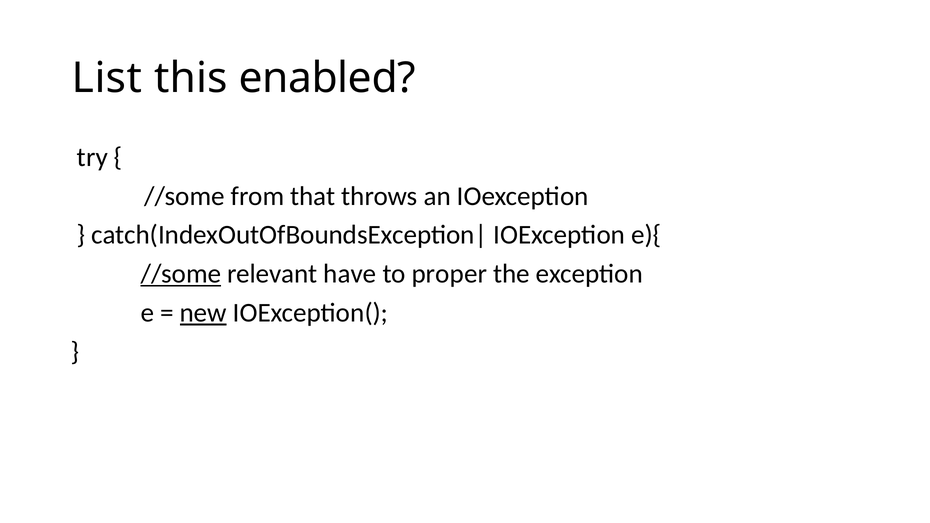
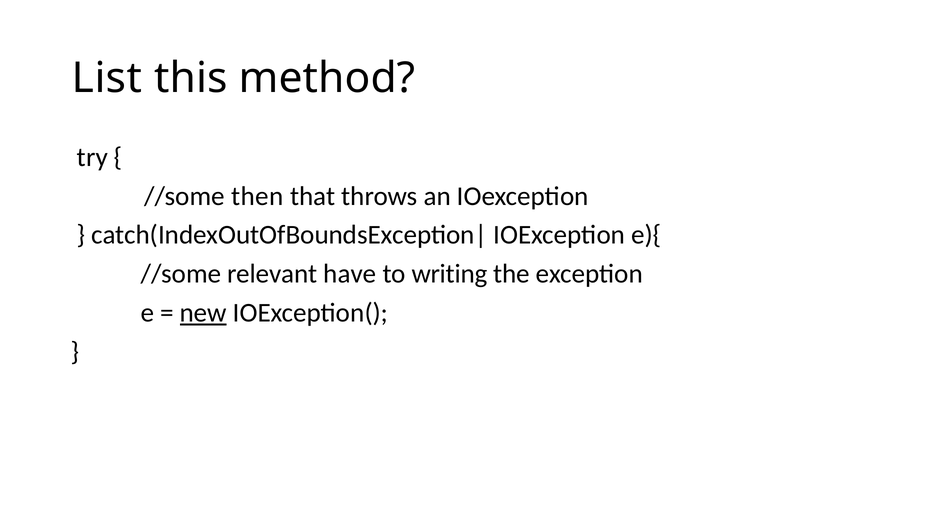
enabled: enabled -> method (327, 78)
from: from -> then (257, 196)
//some underline: present -> none (181, 274)
proper: proper -> writing (450, 274)
